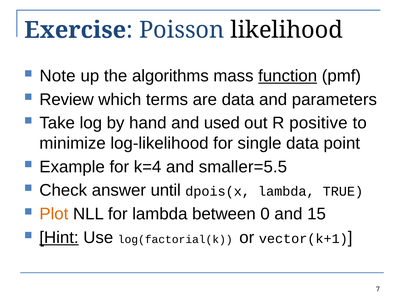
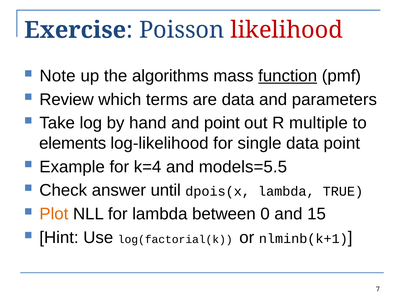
likelihood colour: black -> red (287, 30)
and used: used -> point (222, 123)
positive: positive -> multiple (318, 123)
minimize: minimize -> elements (73, 143)
smaller=5.5: smaller=5.5 -> models=5.5 (243, 167)
Hint underline: present -> none (59, 238)
vector(k+1: vector(k+1 -> nlminb(k+1 (303, 239)
